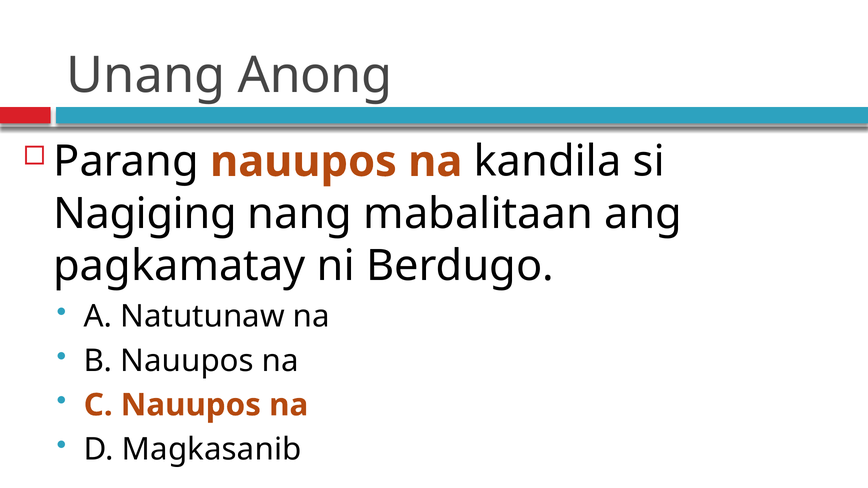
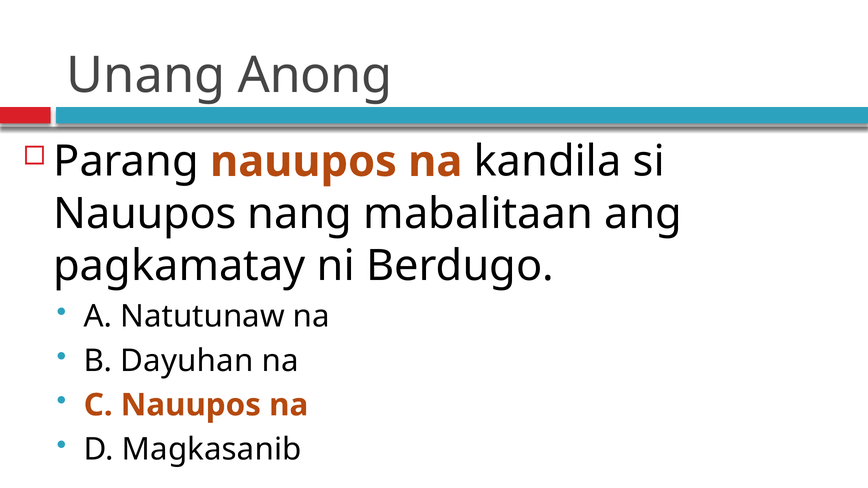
Nagiging: Nagiging -> Nauupos (145, 214)
B Nauupos: Nauupos -> Dayuhan (187, 361)
